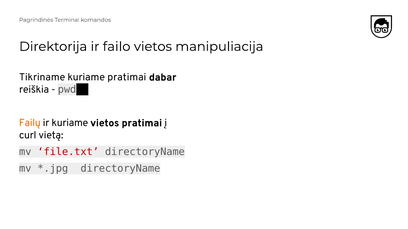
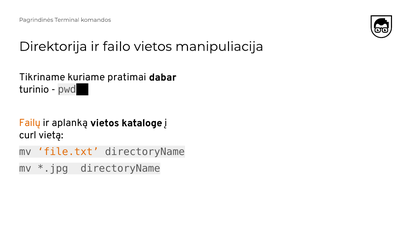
reiškia: reiškia -> turinio (34, 90)
ir kuriame: kuriame -> aplanką (70, 123)
vietos pratimai: pratimai -> kataloge (142, 123)
file.txt colour: red -> orange (68, 152)
